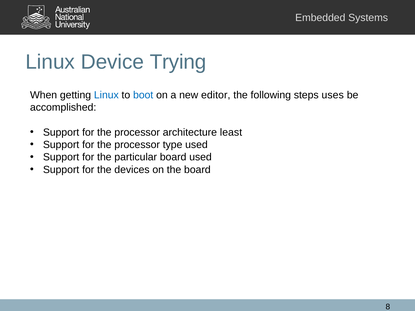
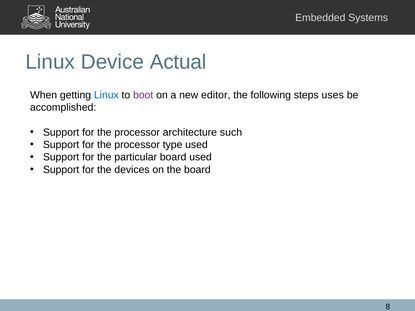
Trying: Trying -> Actual (178, 62)
boot colour: blue -> purple (143, 95)
least: least -> such (231, 132)
